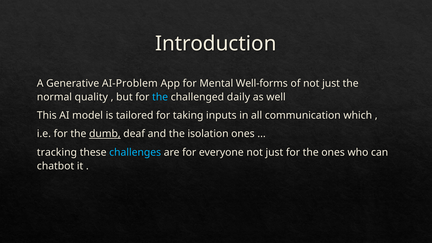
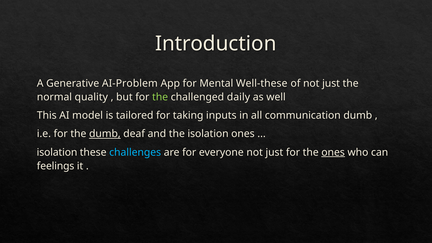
Well-forms: Well-forms -> Well-these (262, 83)
the colour: light blue -> light green (160, 97)
communication which: which -> dumb (358, 115)
tracking: tracking -> isolation (57, 152)
ones underline: none -> present (333, 152)
chatbot: chatbot -> feelings (56, 166)
